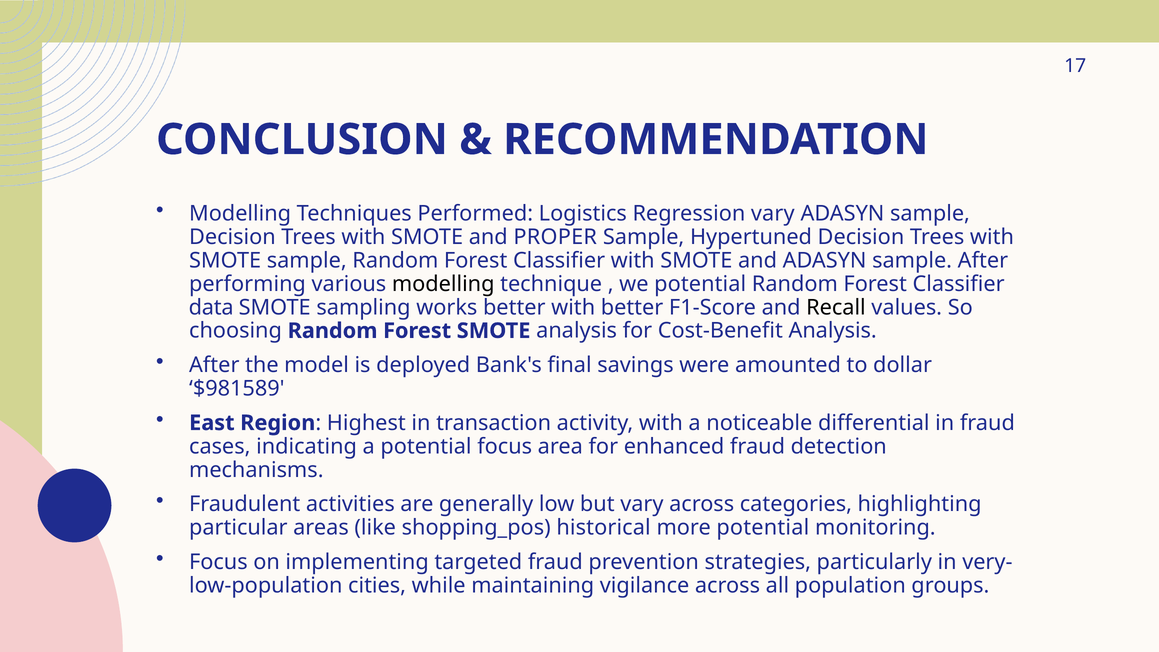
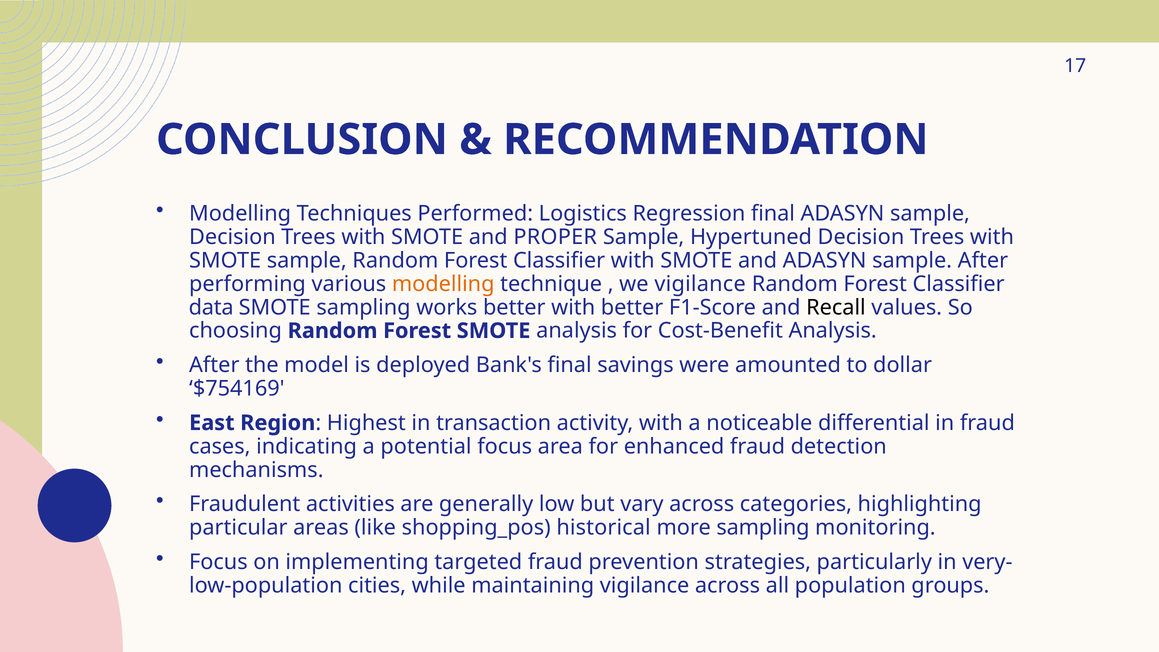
Regression vary: vary -> final (773, 213)
modelling colour: black -> orange (443, 284)
we potential: potential -> vigilance (700, 284)
$981589: $981589 -> $754169 (237, 389)
more potential: potential -> sampling (763, 528)
